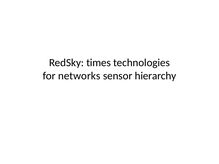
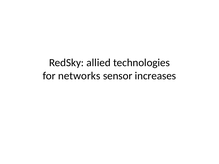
times: times -> allied (99, 63)
hierarchy: hierarchy -> increases (155, 76)
